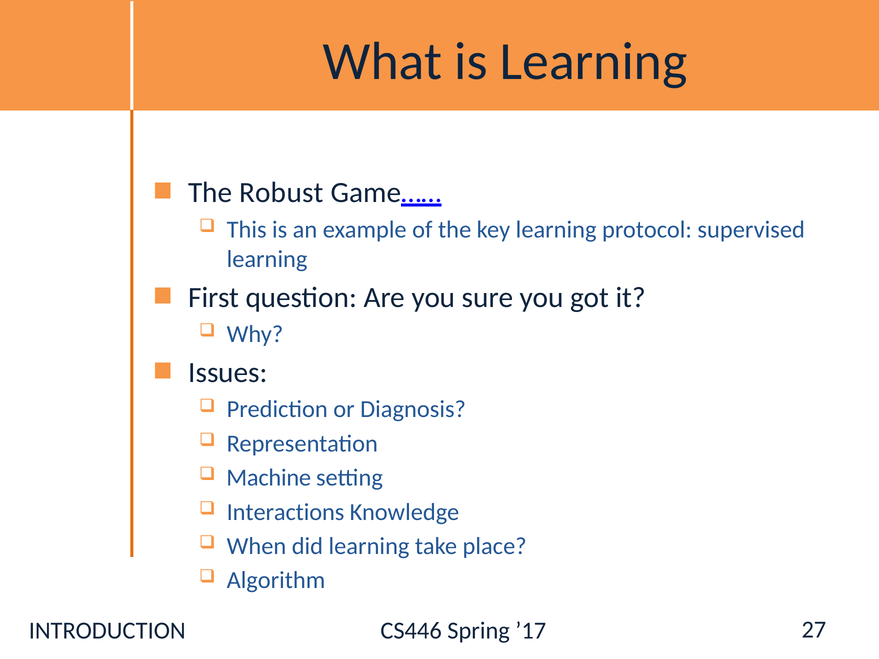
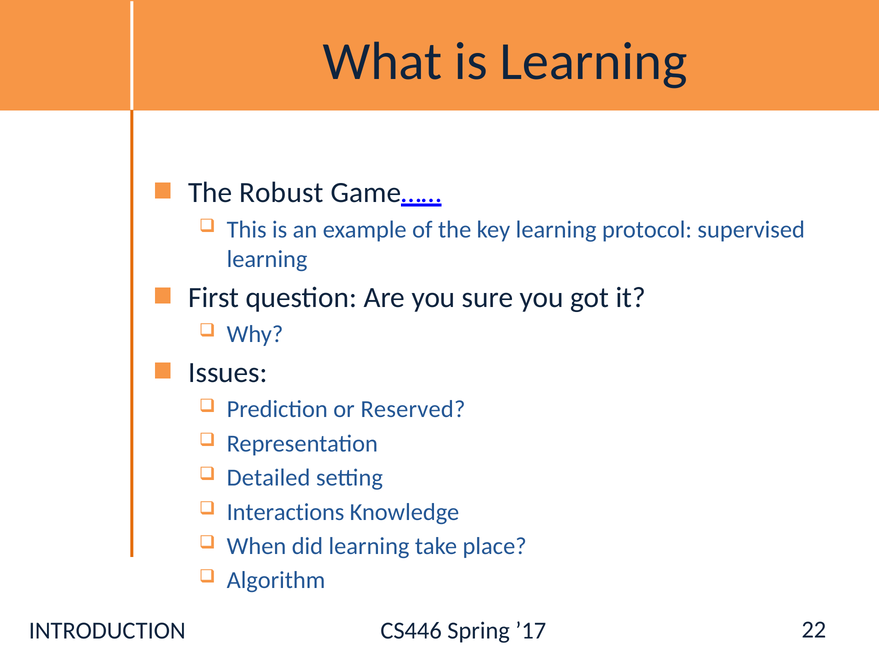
Diagnosis: Diagnosis -> Reserved (413, 410)
Machine: Machine -> Detailed (269, 478)
27: 27 -> 22 (814, 630)
